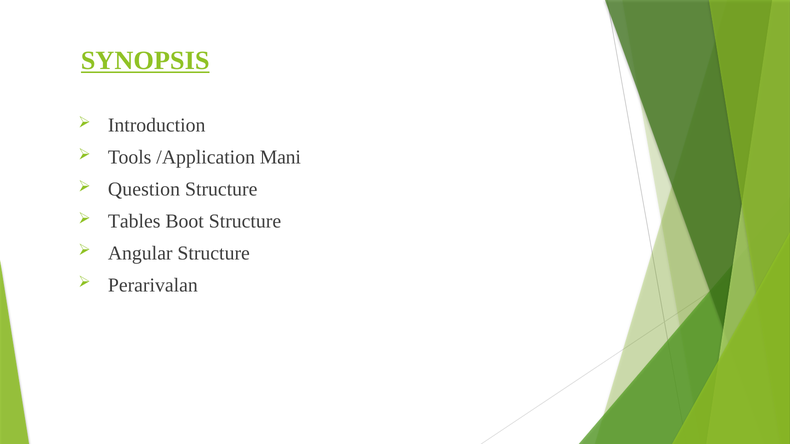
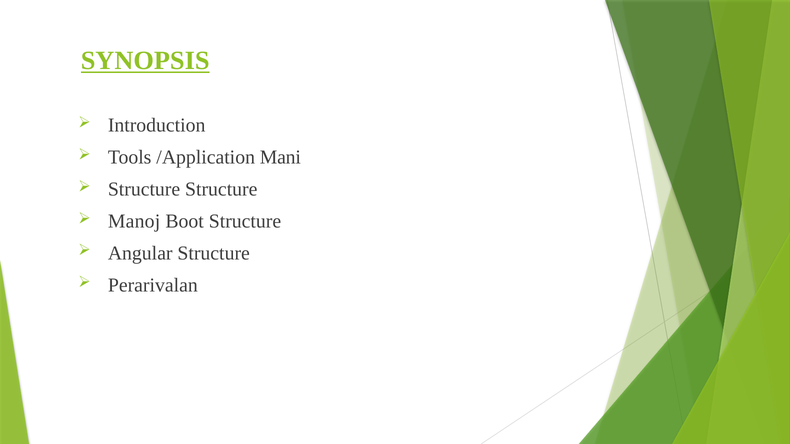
Question: Question -> Structure (144, 189)
Tables: Tables -> Manoj (134, 221)
